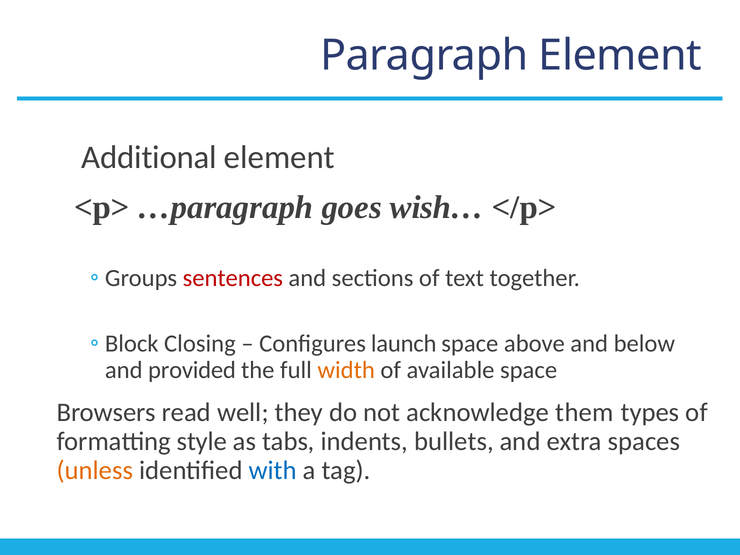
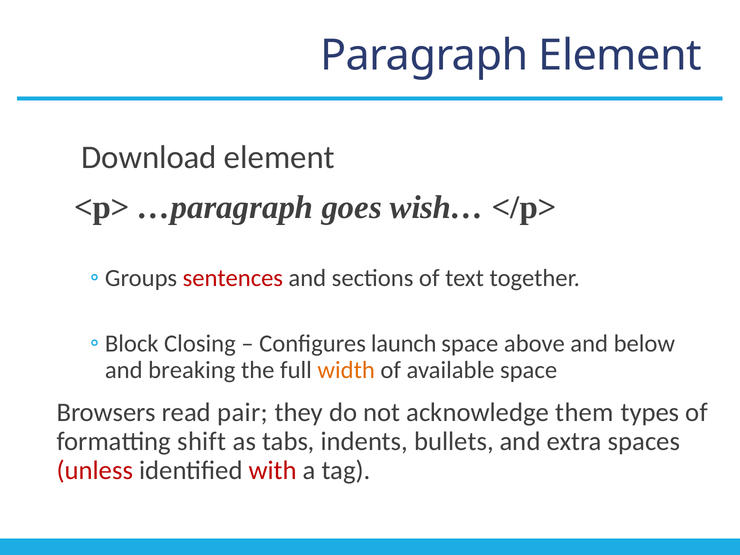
Additional: Additional -> Download (149, 157)
provided: provided -> breaking (192, 370)
well: well -> pair (243, 413)
style: style -> shift (202, 441)
unless colour: orange -> red (95, 470)
with colour: blue -> red (273, 470)
